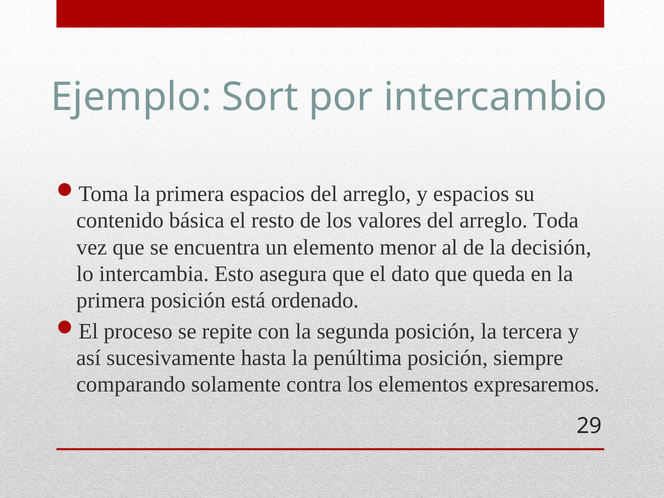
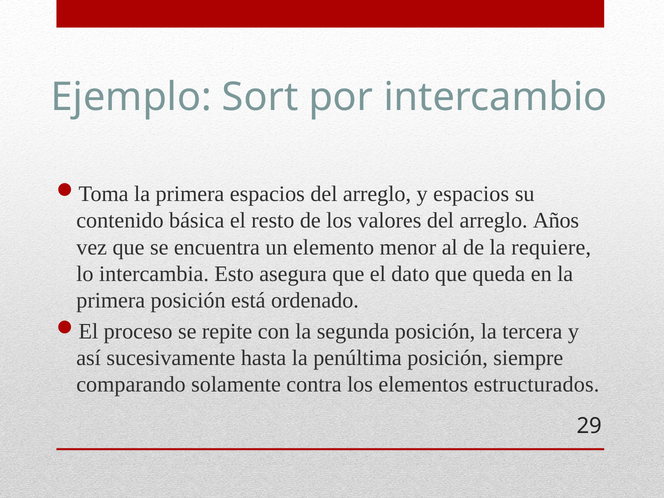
Toda: Toda -> Años (556, 221)
decisión: decisión -> requiere (551, 247)
expresaremos: expresaremos -> estructurados (536, 384)
